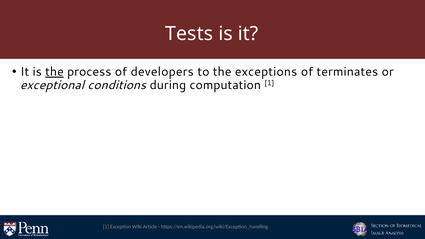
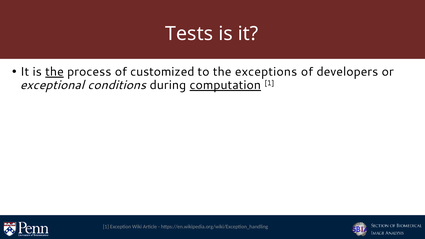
developers: developers -> customized (162, 72)
terminates: terminates -> developers (347, 72)
computation underline: none -> present (225, 85)
